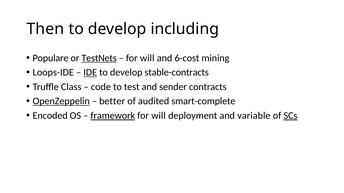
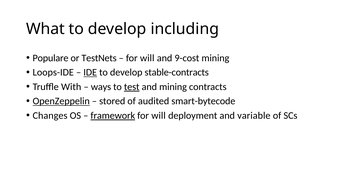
Then: Then -> What (45, 29)
TestNets underline: present -> none (99, 58)
6-cost: 6-cost -> 9-cost (187, 58)
Class: Class -> With (71, 87)
code: code -> ways (101, 87)
test underline: none -> present (132, 87)
and sender: sender -> mining (173, 87)
better: better -> stored (112, 101)
smart-complete: smart-complete -> smart-bytecode (203, 101)
Encoded: Encoded -> Changes (50, 116)
SCs underline: present -> none (290, 116)
